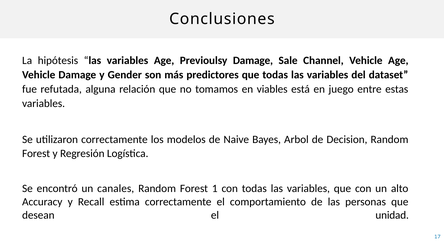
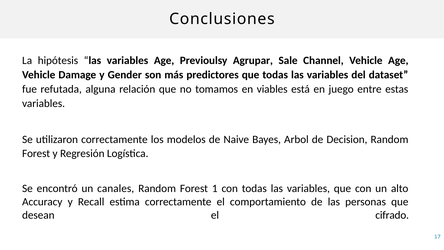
Previoulsy Damage: Damage -> Agrupar (253, 61)
unidad: unidad -> cifrado (392, 215)
